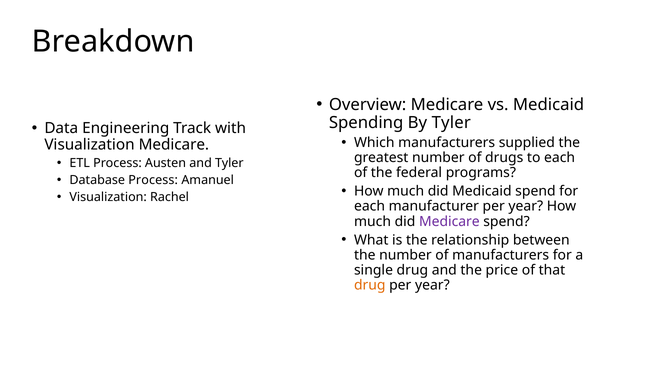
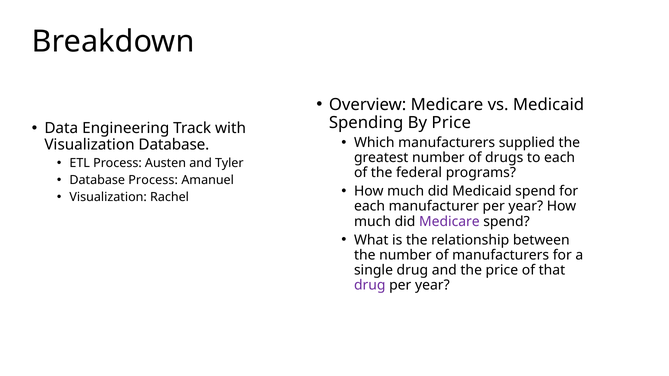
By Tyler: Tyler -> Price (451, 123)
Visualization Medicare: Medicare -> Database (174, 145)
drug colour: orange -> purple (370, 285)
